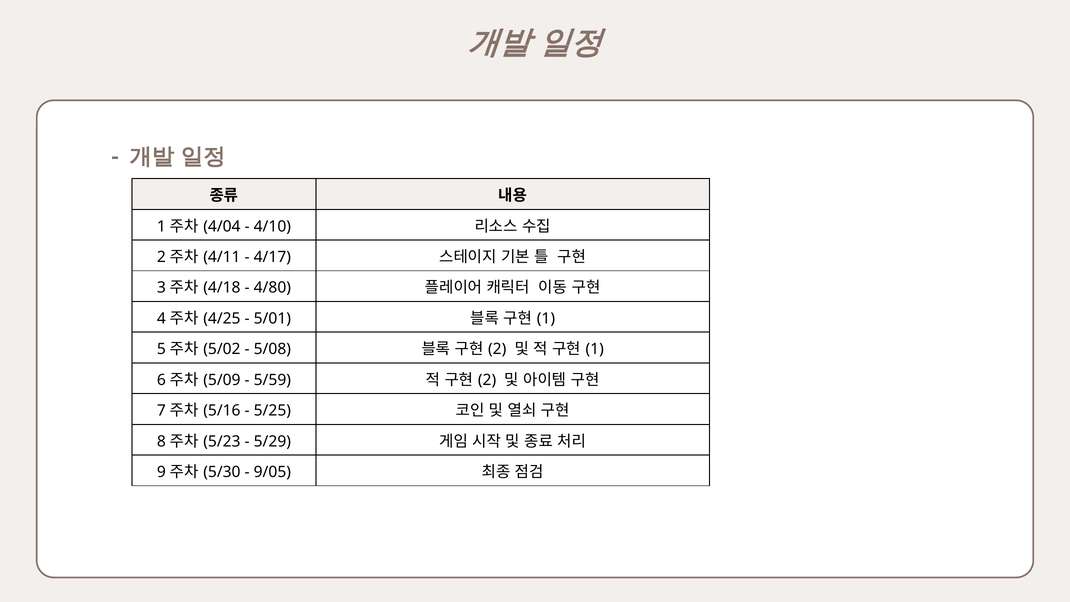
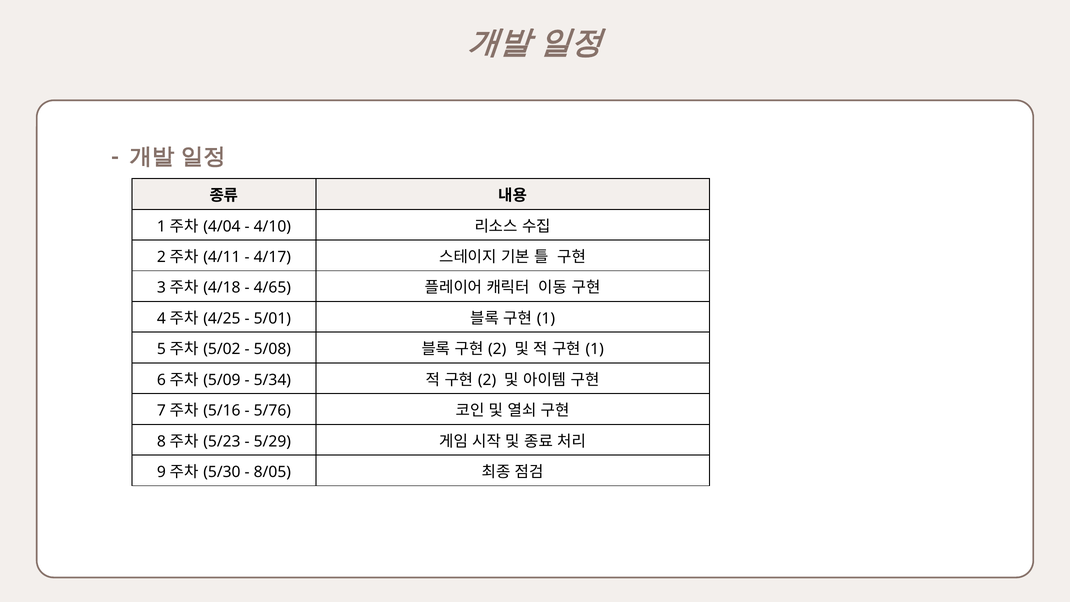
4/80: 4/80 -> 4/65 (272, 288)
5/59: 5/59 -> 5/34 (272, 380)
5/25: 5/25 -> 5/76 (272, 411)
9/05: 9/05 -> 8/05 (272, 472)
